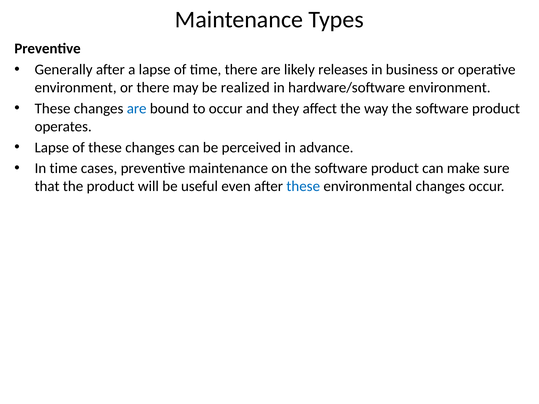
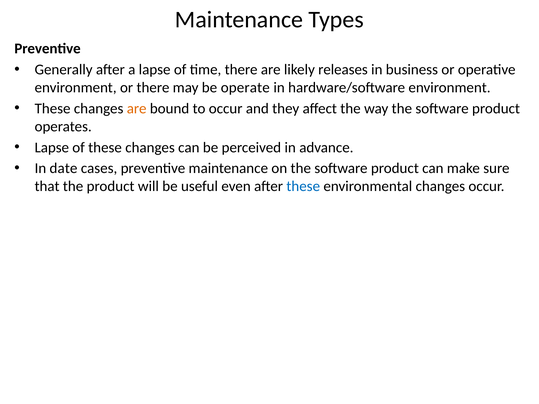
realized: realized -> operate (245, 88)
are colour: blue -> orange (137, 109)
In time: time -> date (63, 168)
